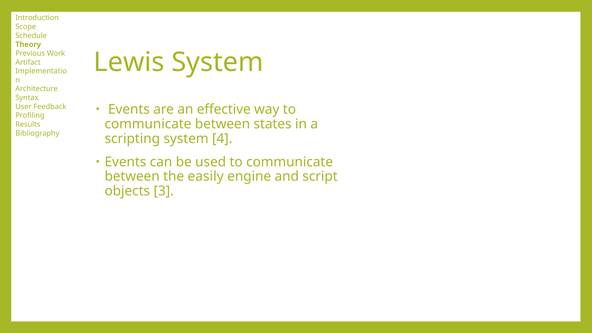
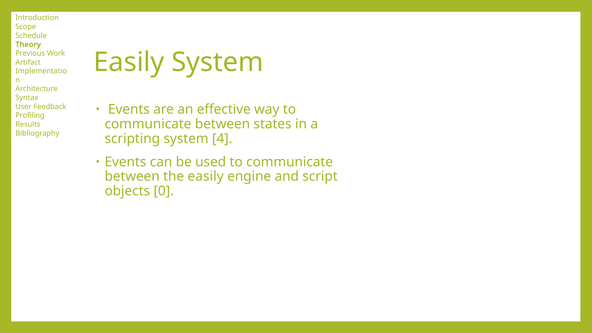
Lewis: Lewis -> Easily (129, 62)
3: 3 -> 0 (164, 191)
